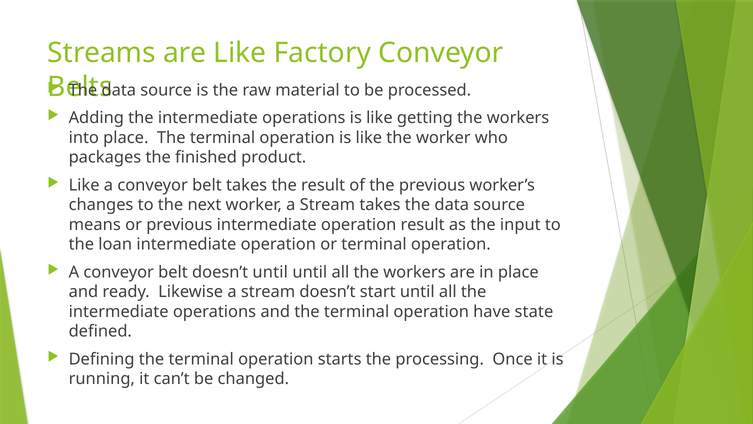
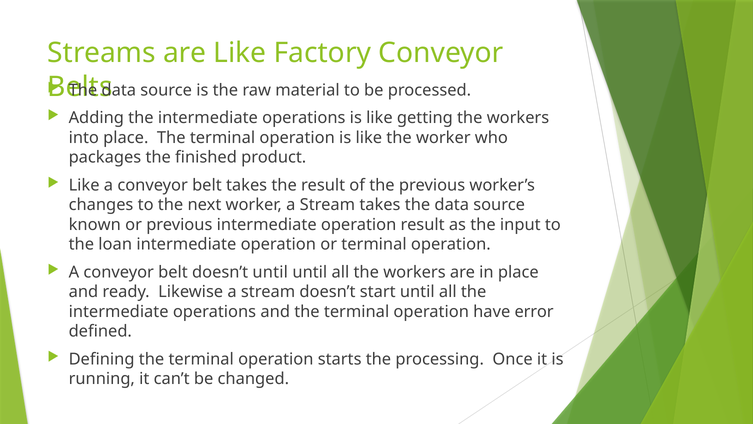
means: means -> known (95, 224)
state: state -> error (534, 311)
